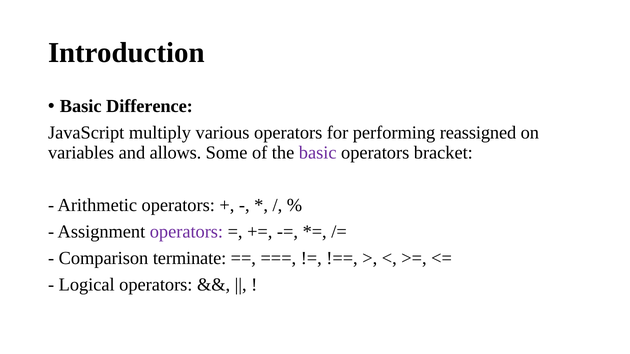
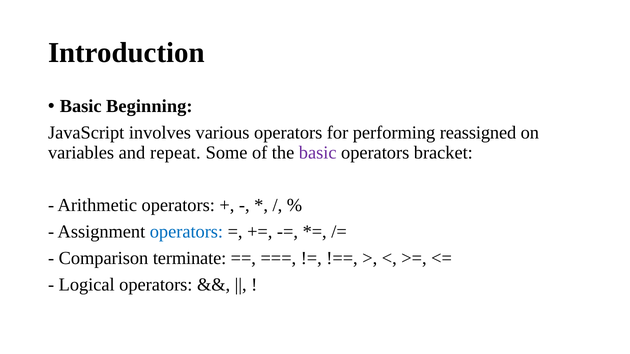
Difference: Difference -> Beginning (149, 107)
multiply: multiply -> involves (160, 133)
allows: allows -> repeat (175, 153)
operators colour: purple -> blue (186, 232)
